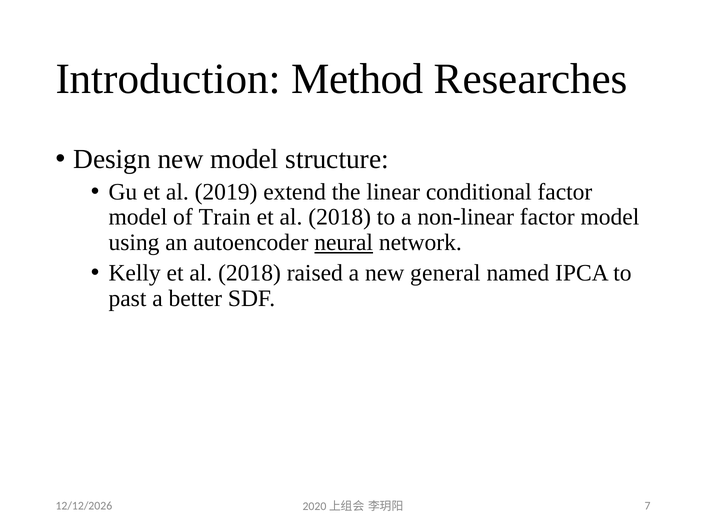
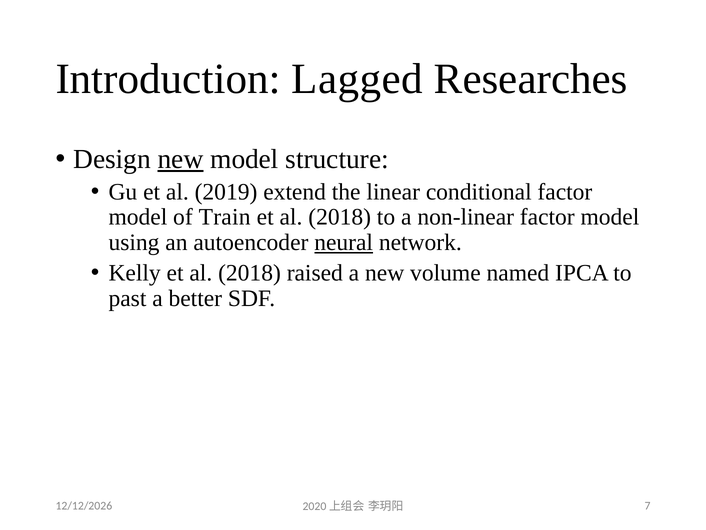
Method: Method -> Lagged (357, 79)
new underline: none -> present (181, 159)
general: general -> volume (445, 273)
